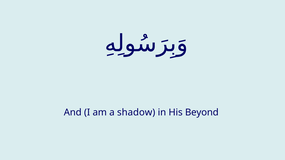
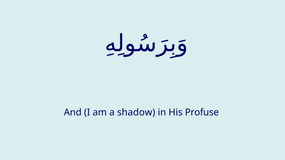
Beyond: Beyond -> Profuse (202, 113)
